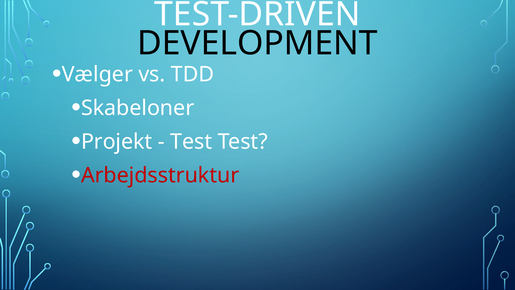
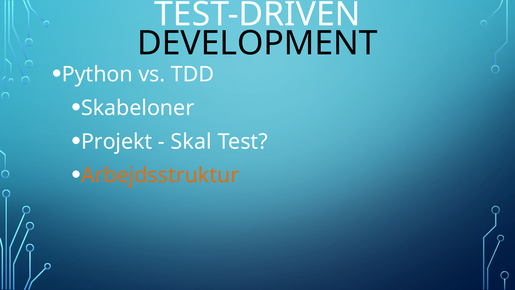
Vælger: Vælger -> Python (97, 74)
Test: Test -> Skal (191, 142)
Arbejdsstruktur colour: red -> orange (160, 175)
